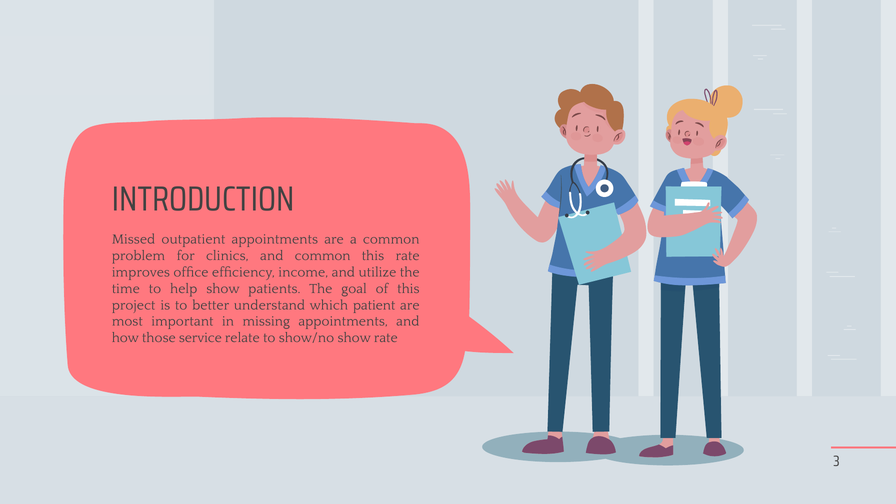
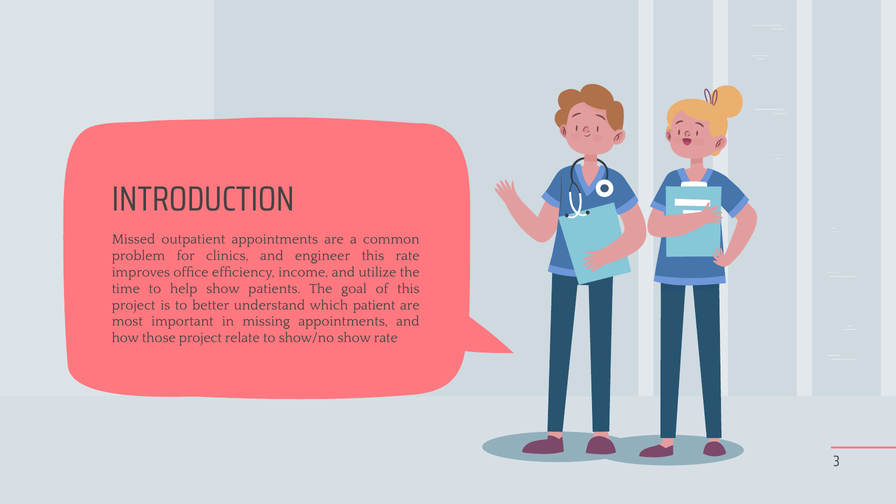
and common: common -> engineer (323, 256)
those service: service -> project (200, 338)
